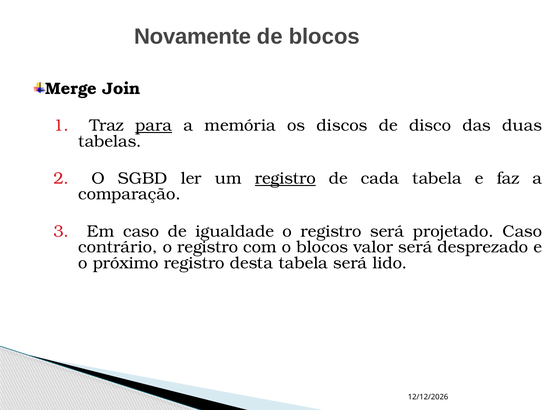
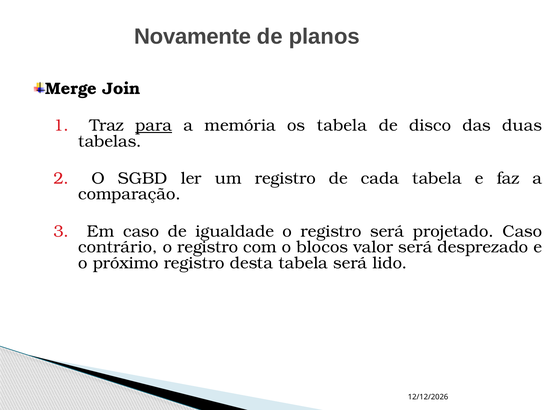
de blocos: blocos -> planos (324, 36)
os discos: discos -> tabela (342, 125)
registro underline: present -> none (285, 178)
